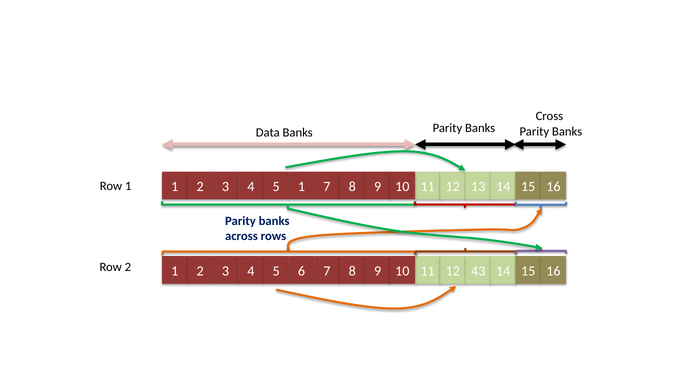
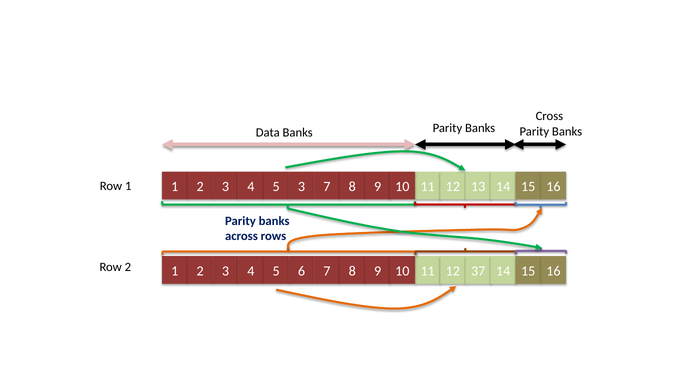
5 1: 1 -> 3 (302, 187)
43: 43 -> 37 (478, 271)
